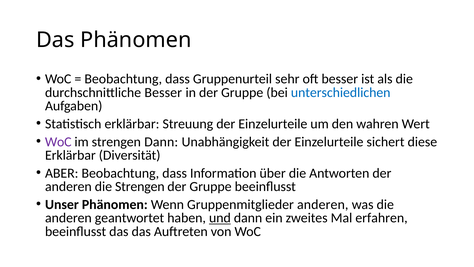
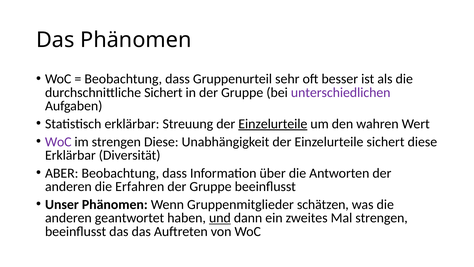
durchschnittliche Besser: Besser -> Sichert (163, 92)
unterschiedlichen colour: blue -> purple (341, 92)
Einzelurteile underline: none -> present (273, 124)
strengen Dann: Dann -> Diese (161, 142)
die Strengen: Strengen -> Erfahren (140, 186)
Gruppenmitglieder anderen: anderen -> schätzen (323, 204)
Mal erfahren: erfahren -> strengen (382, 218)
